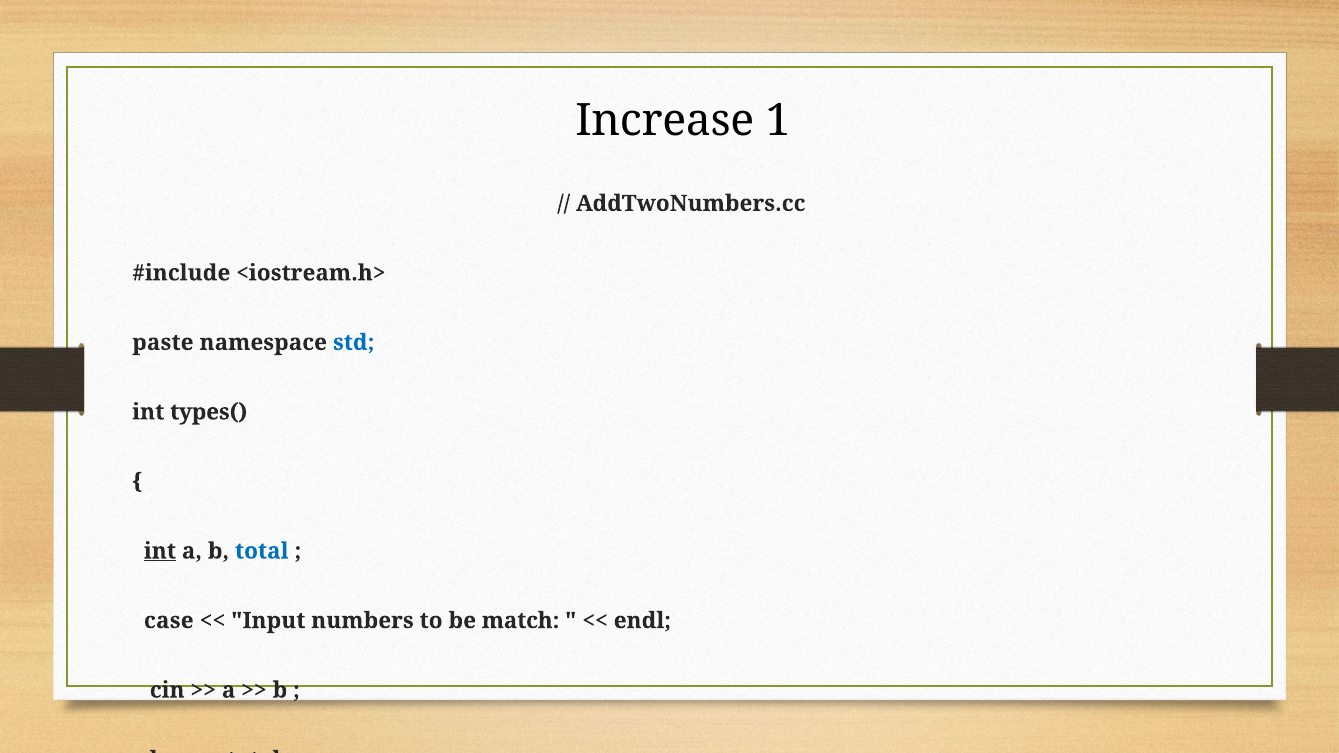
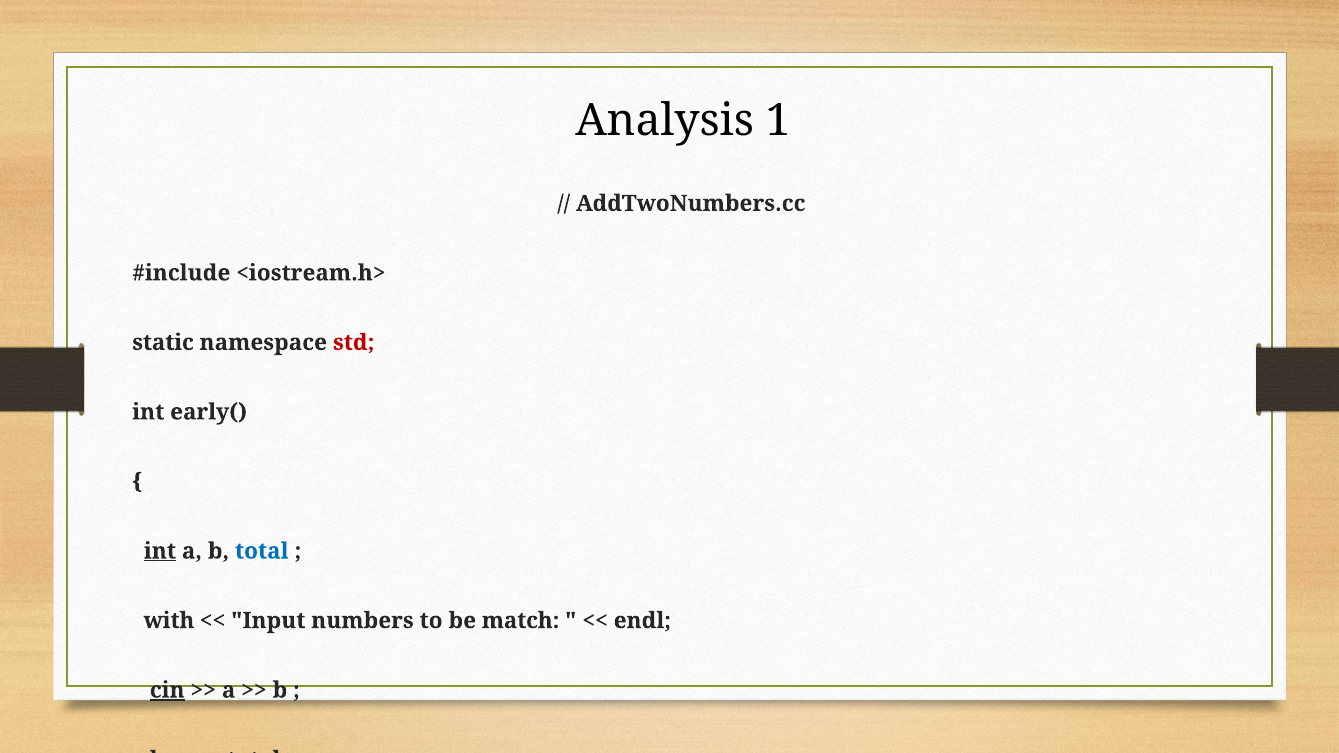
Increase: Increase -> Analysis (665, 121)
paste: paste -> static (163, 343)
std colour: blue -> red (354, 343)
types(: types( -> early( (209, 412)
case: case -> with (169, 621)
cin underline: none -> present (167, 690)
